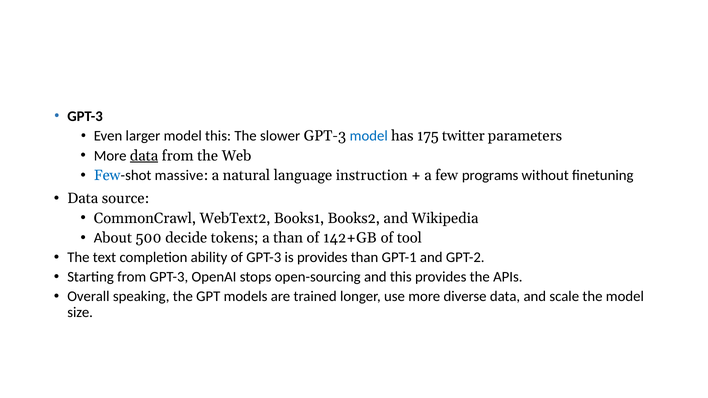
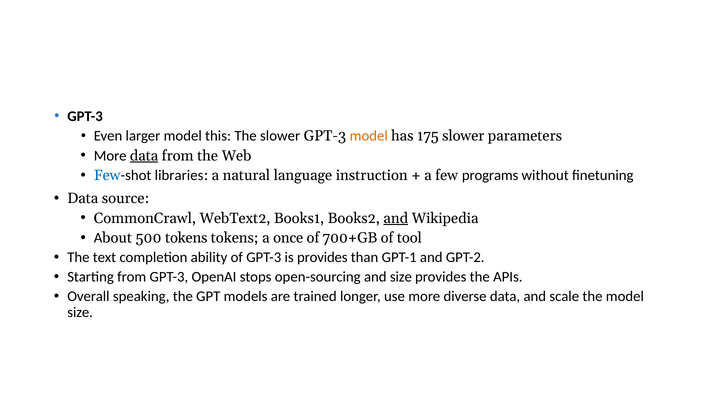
model colour: blue -> orange (369, 136)
175 twitter: twitter -> slower (463, 136)
massive: massive -> libraries (179, 175)
and underline: none -> present (396, 218)
500 decide: decide -> tokens (186, 238)
a than: than -> once (288, 238)
142+GB: 142+GB -> 700+GB (350, 238)
and this: this -> size (401, 277)
